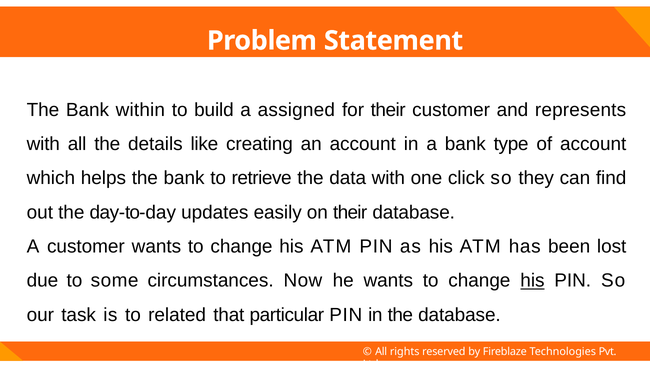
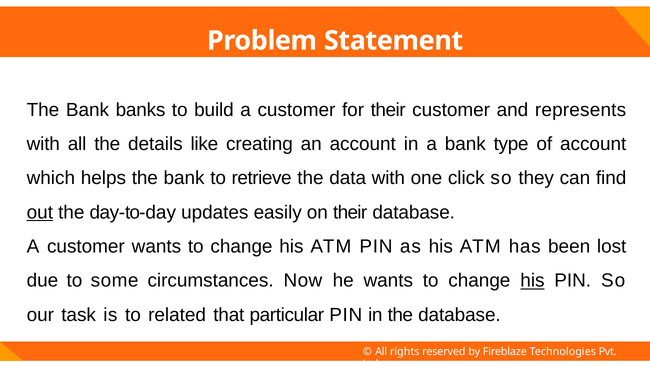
within: within -> banks (141, 110)
build a assigned: assigned -> customer (296, 110)
out underline: none -> present (40, 212)
